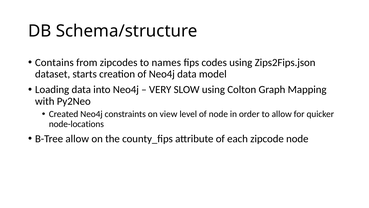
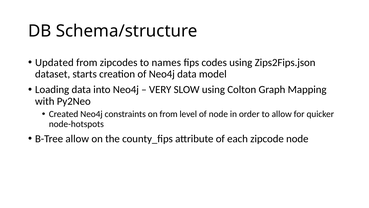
Contains: Contains -> Updated (54, 62)
on view: view -> from (169, 114)
node-locations: node-locations -> node-hotspots (76, 124)
